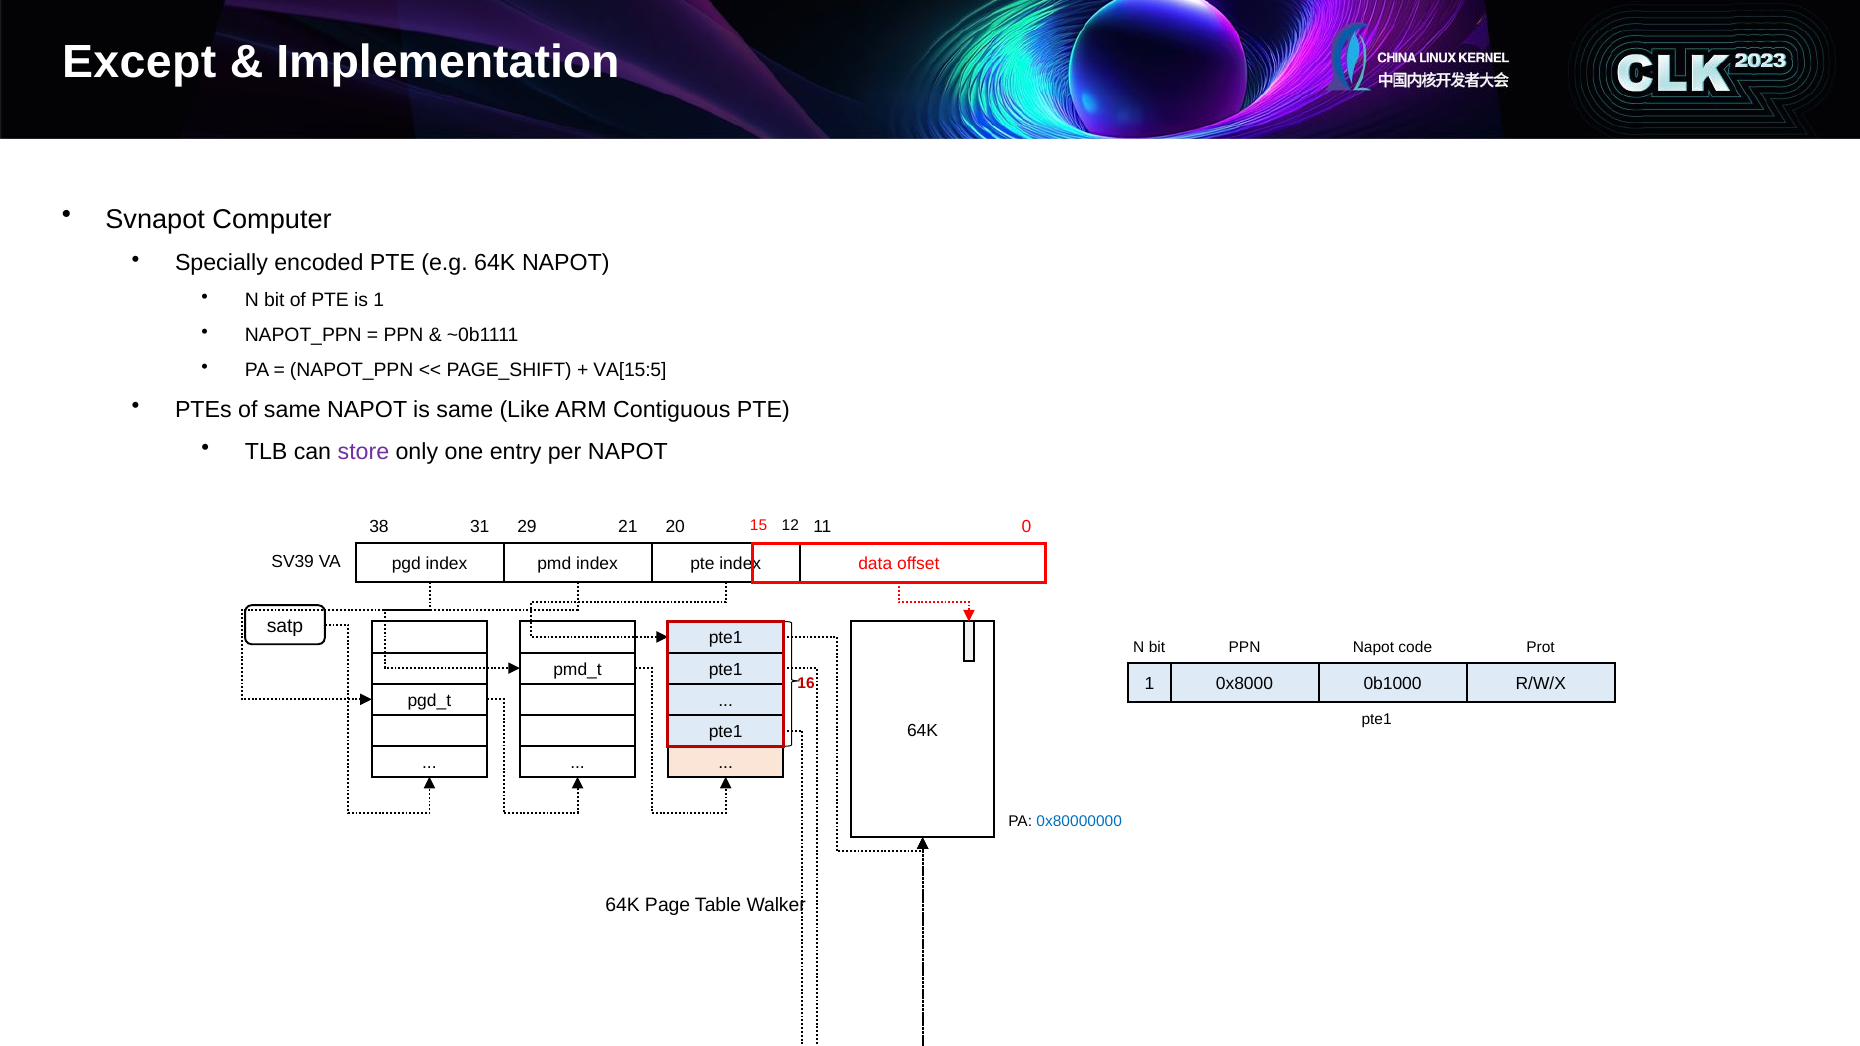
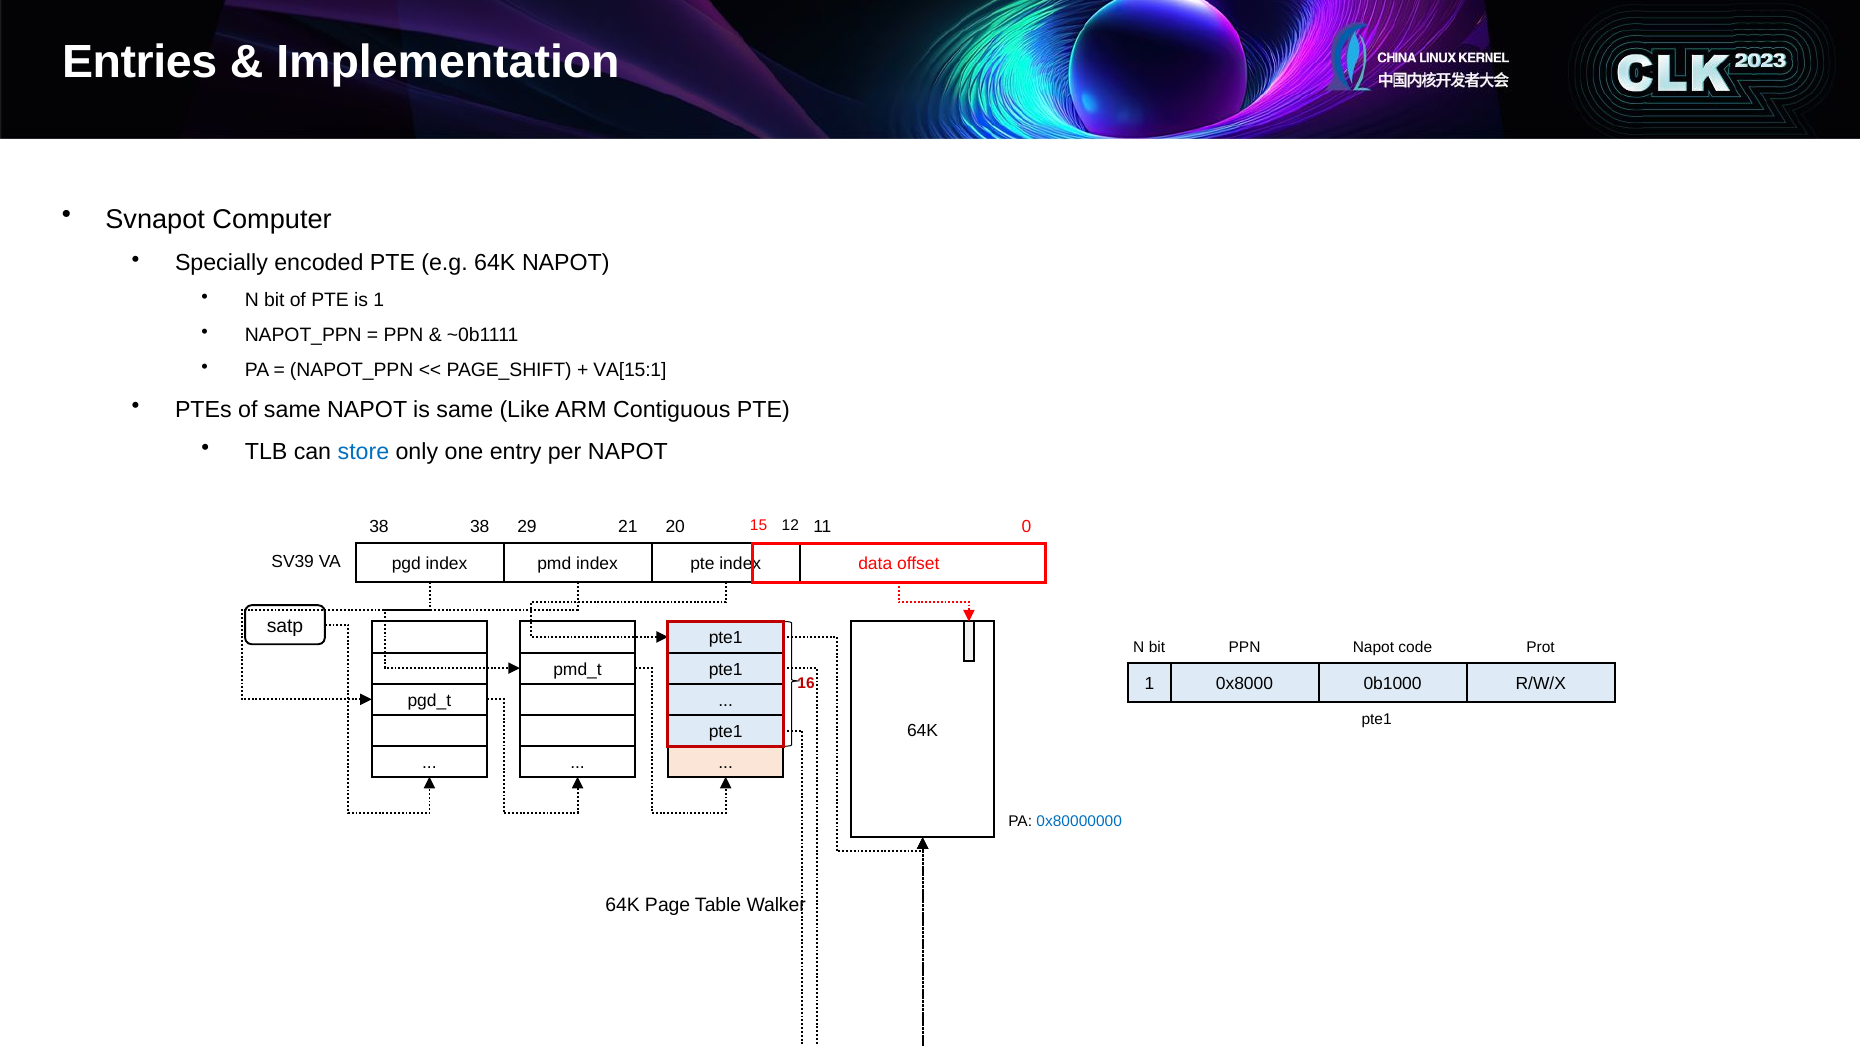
Except: Except -> Entries (140, 63)
VA[15:5: VA[15:5 -> VA[15:1 (630, 370)
store colour: purple -> blue (363, 452)
38 31: 31 -> 38 (480, 526)
